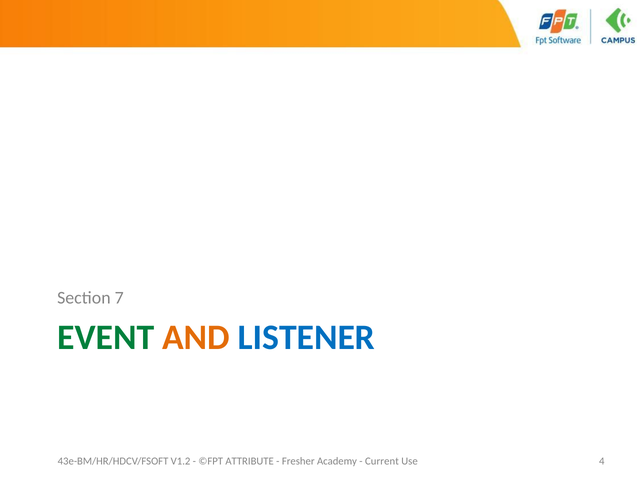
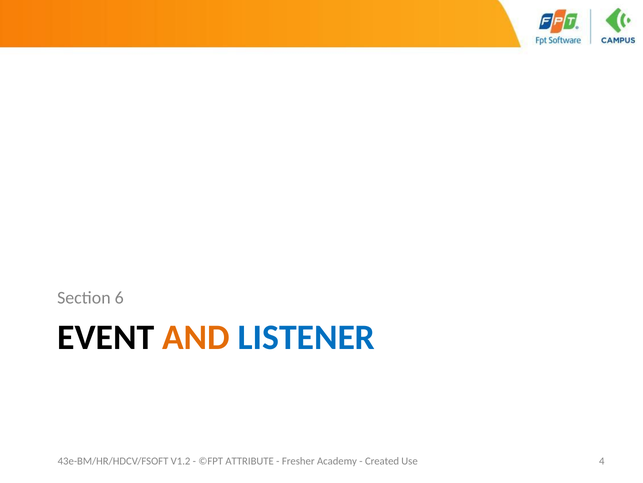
7: 7 -> 6 (119, 297)
EVENT colour: green -> black (106, 337)
Current: Current -> Created (382, 461)
